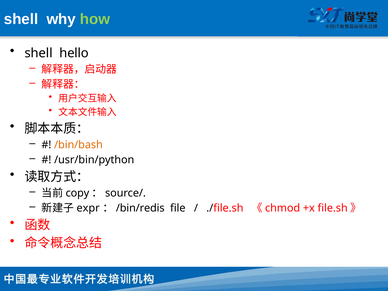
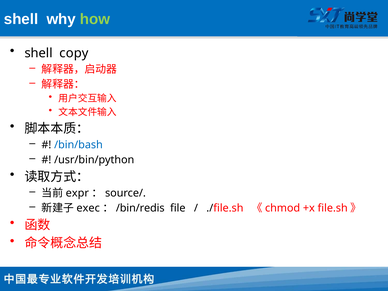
hello: hello -> copy (74, 53)
/bin/bash colour: orange -> blue (78, 145)
copy: copy -> expr (77, 193)
expr: expr -> exec (88, 208)
